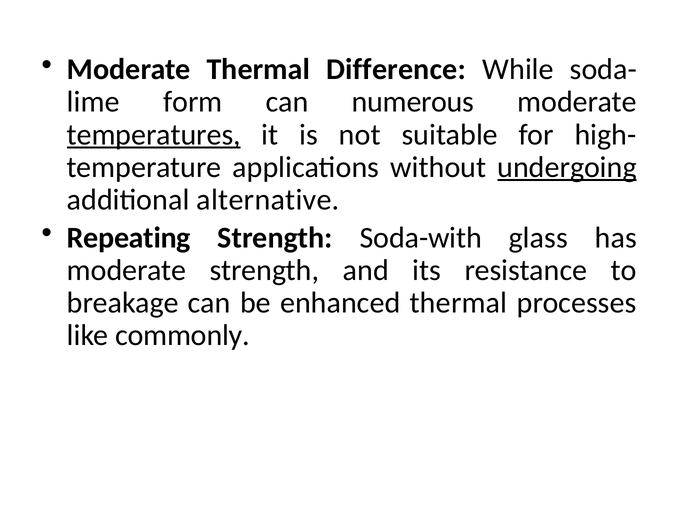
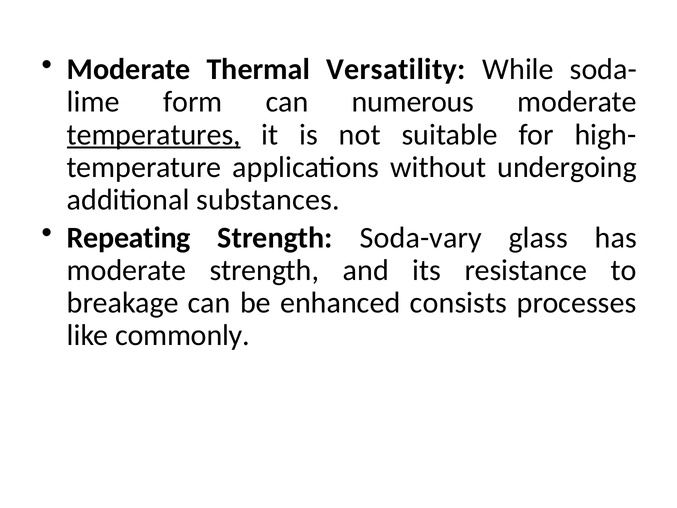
Difference: Difference -> Versatility (396, 69)
undergoing underline: present -> none (567, 167)
alternative: alternative -> substances (268, 200)
Soda-with: Soda-with -> Soda-vary (421, 237)
enhanced thermal: thermal -> consists (459, 303)
